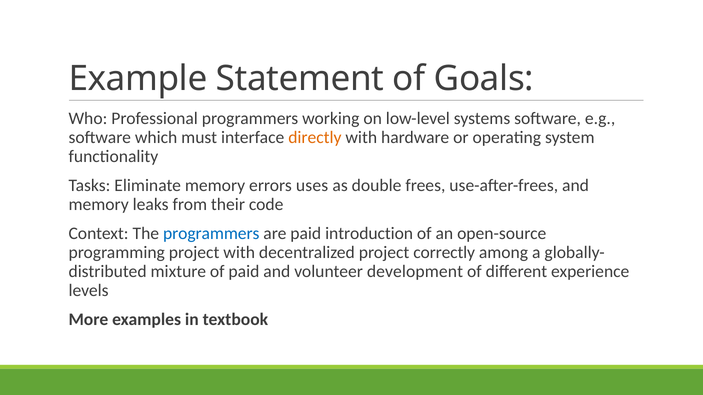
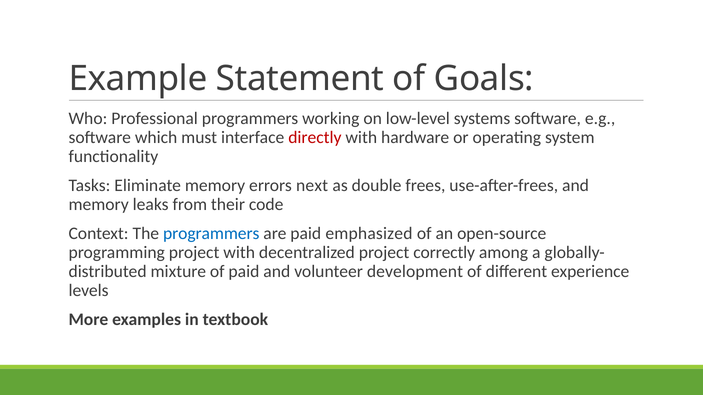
directly colour: orange -> red (315, 137)
uses: uses -> next (312, 186)
introduction: introduction -> emphasized (369, 234)
